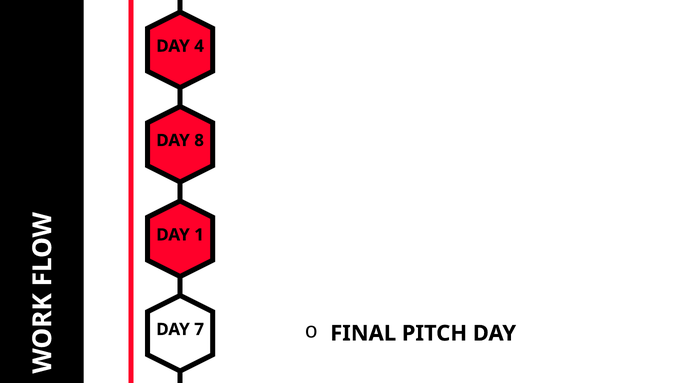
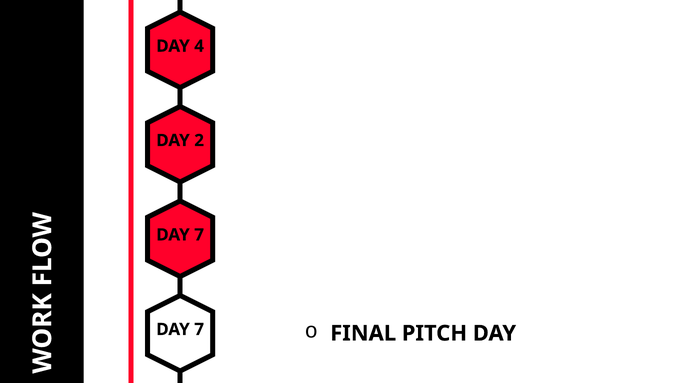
8: 8 -> 2 (199, 140)
1: 1 -> 7 (199, 235)
